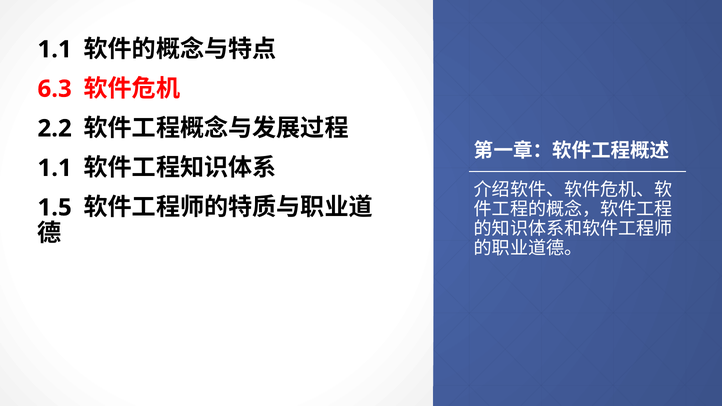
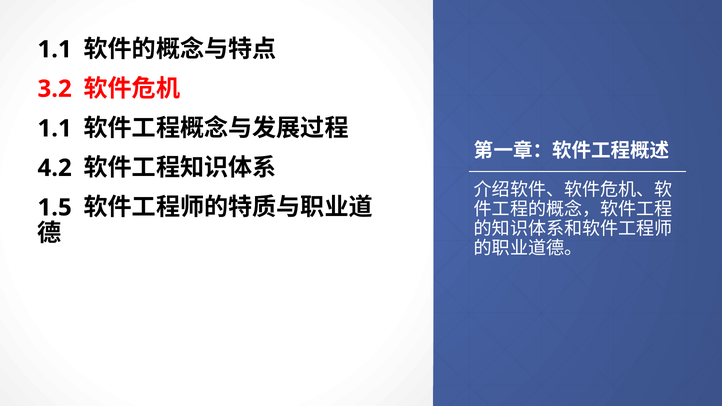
6.3: 6.3 -> 3.2 (55, 89)
2.2: 2.2 -> 1.1 (55, 128)
1.1: 1.1 -> 4.2 (55, 168)
